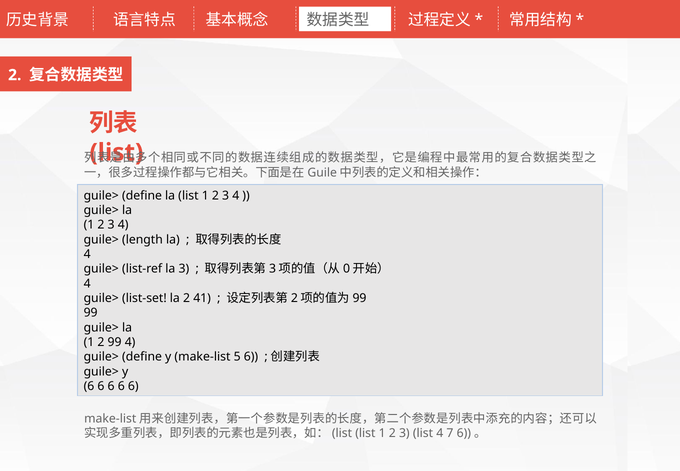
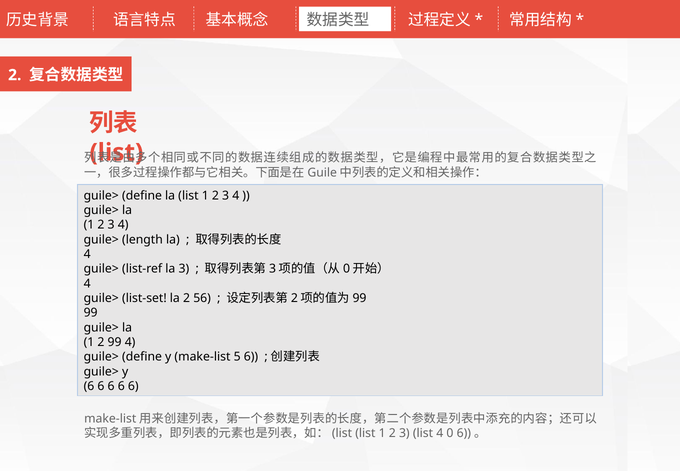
41: 41 -> 56 (202, 298)
7: 7 -> 0 (450, 433)
